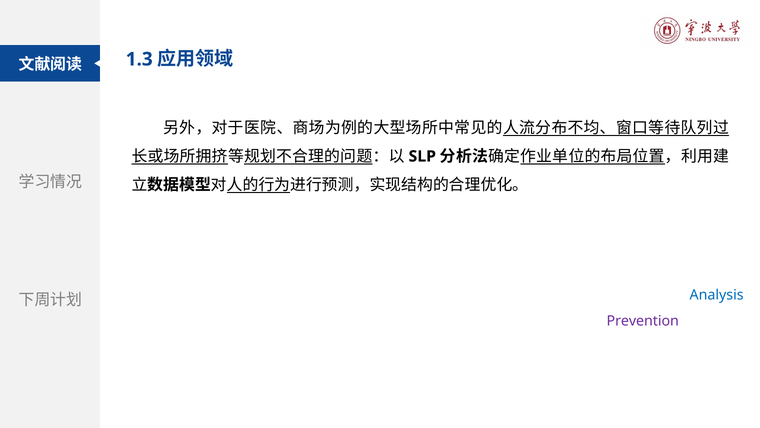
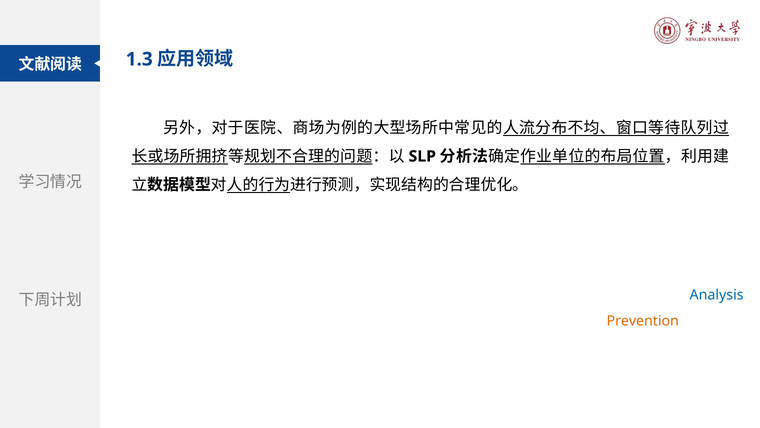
Prevention colour: purple -> orange (643, 321)
